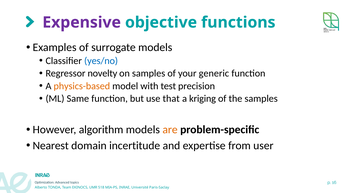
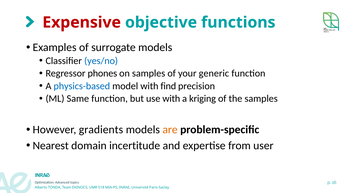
Expensive colour: purple -> red (82, 22)
novelty: novelty -> phones (102, 74)
physics-based colour: orange -> blue (82, 86)
test: test -> find (168, 86)
use that: that -> with (171, 99)
algorithm: algorithm -> gradients (101, 130)
